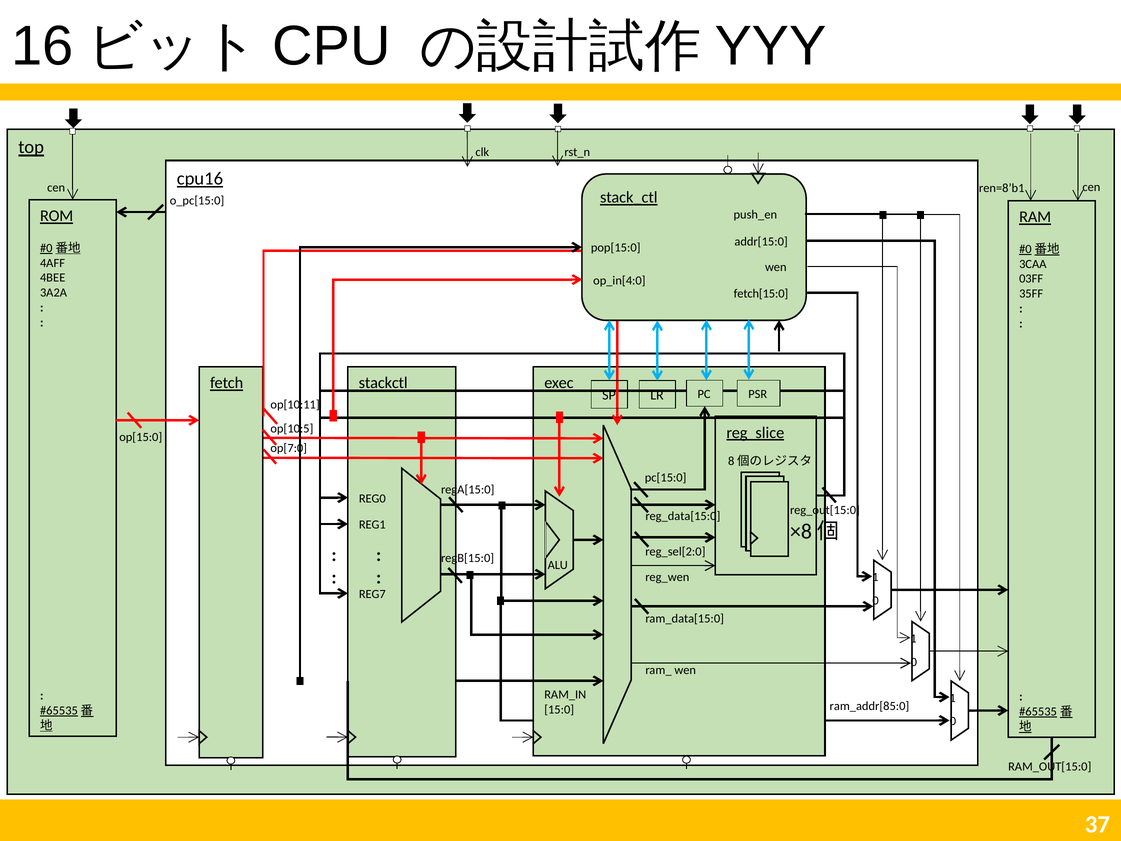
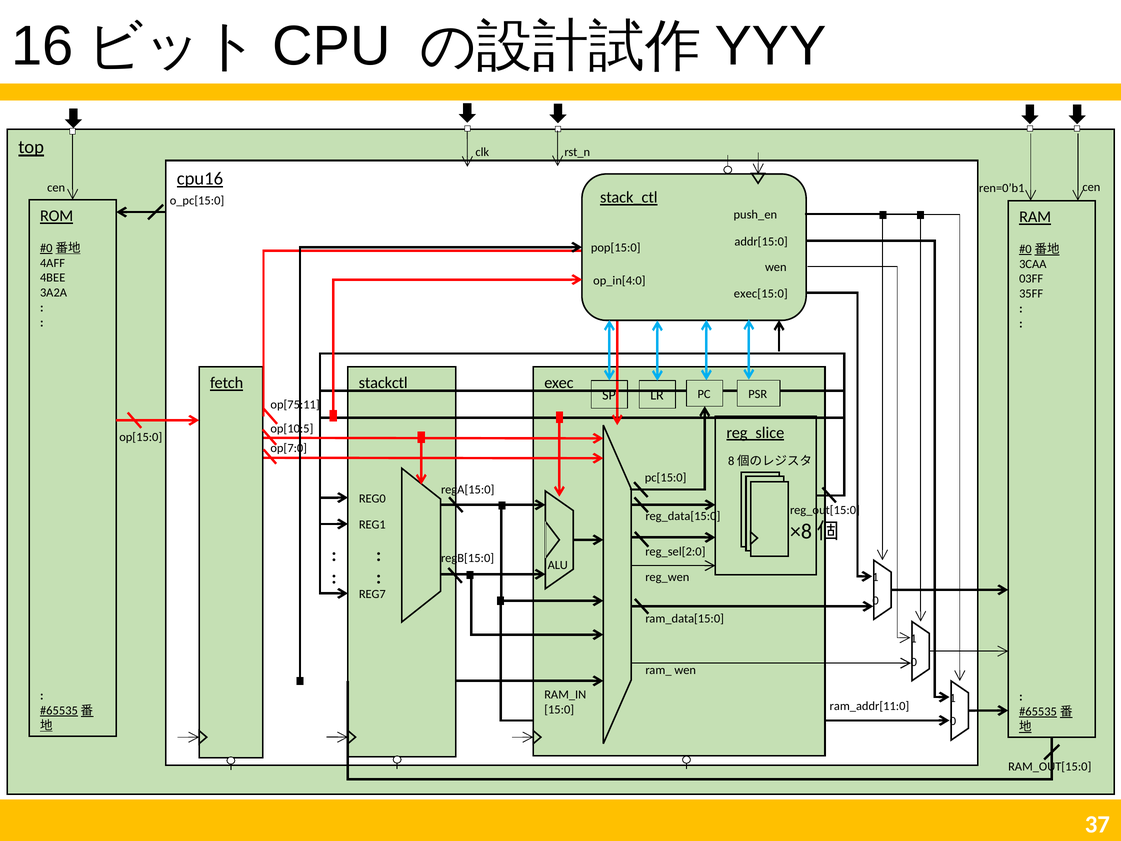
ren=8’b1: ren=8’b1 -> ren=0’b1 (1002, 188)
fetch[15:0: fetch[15:0 -> exec[15:0 (761, 294)
op[10:11: op[10:11 -> op[75:11 (295, 405)
ram_addr[85:0: ram_addr[85:0 -> ram_addr[11:0 (869, 706)
